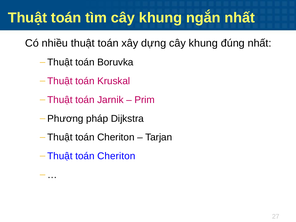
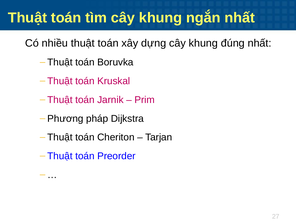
Cheriton: Cheriton -> Preorder (116, 156)
